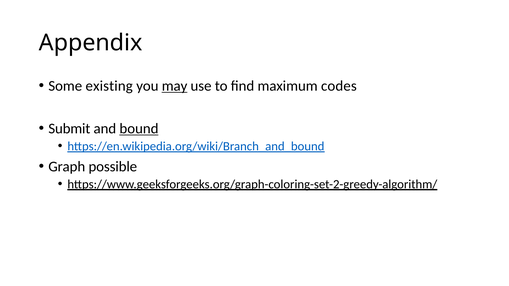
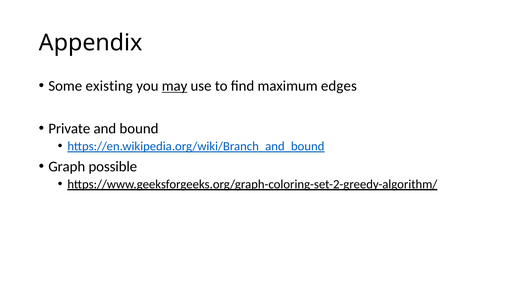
codes: codes -> edges (339, 86)
Submit: Submit -> Private (69, 129)
bound underline: present -> none (139, 129)
